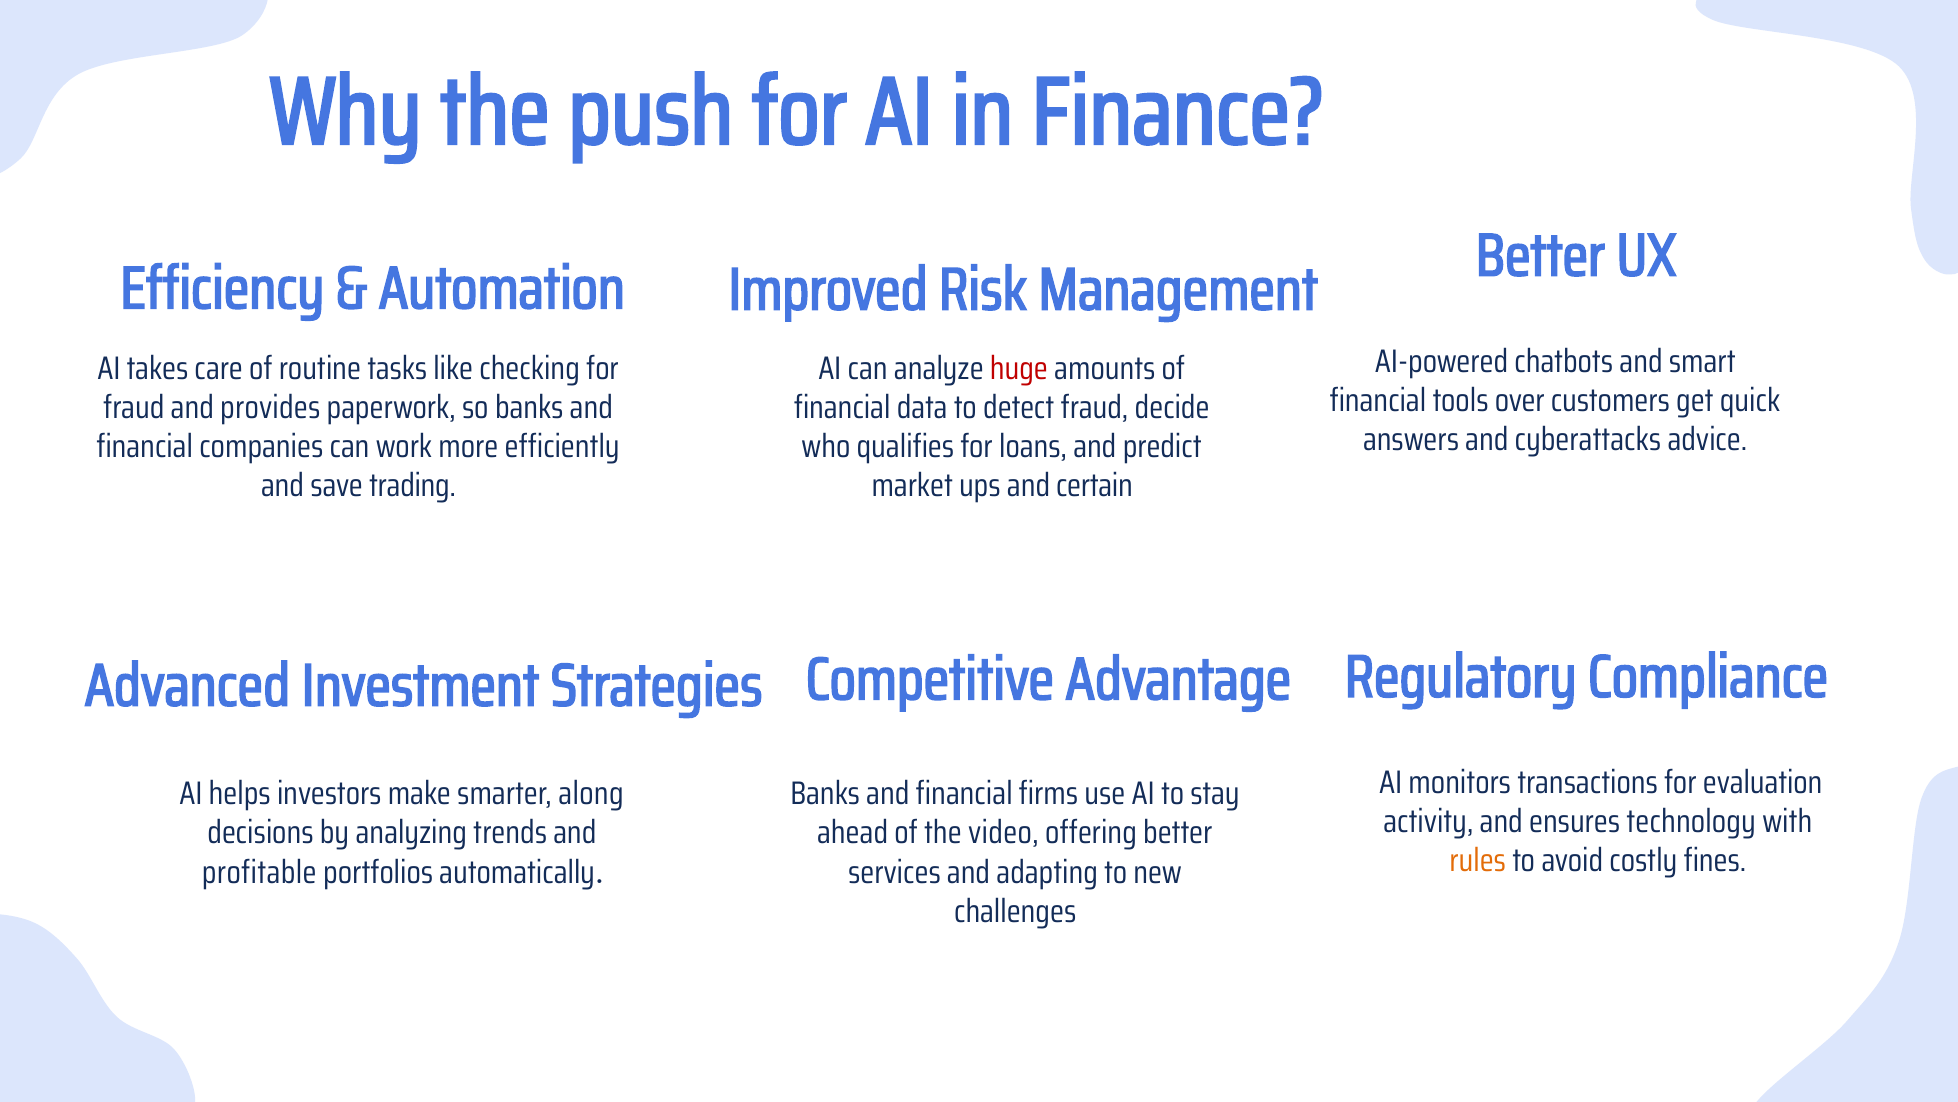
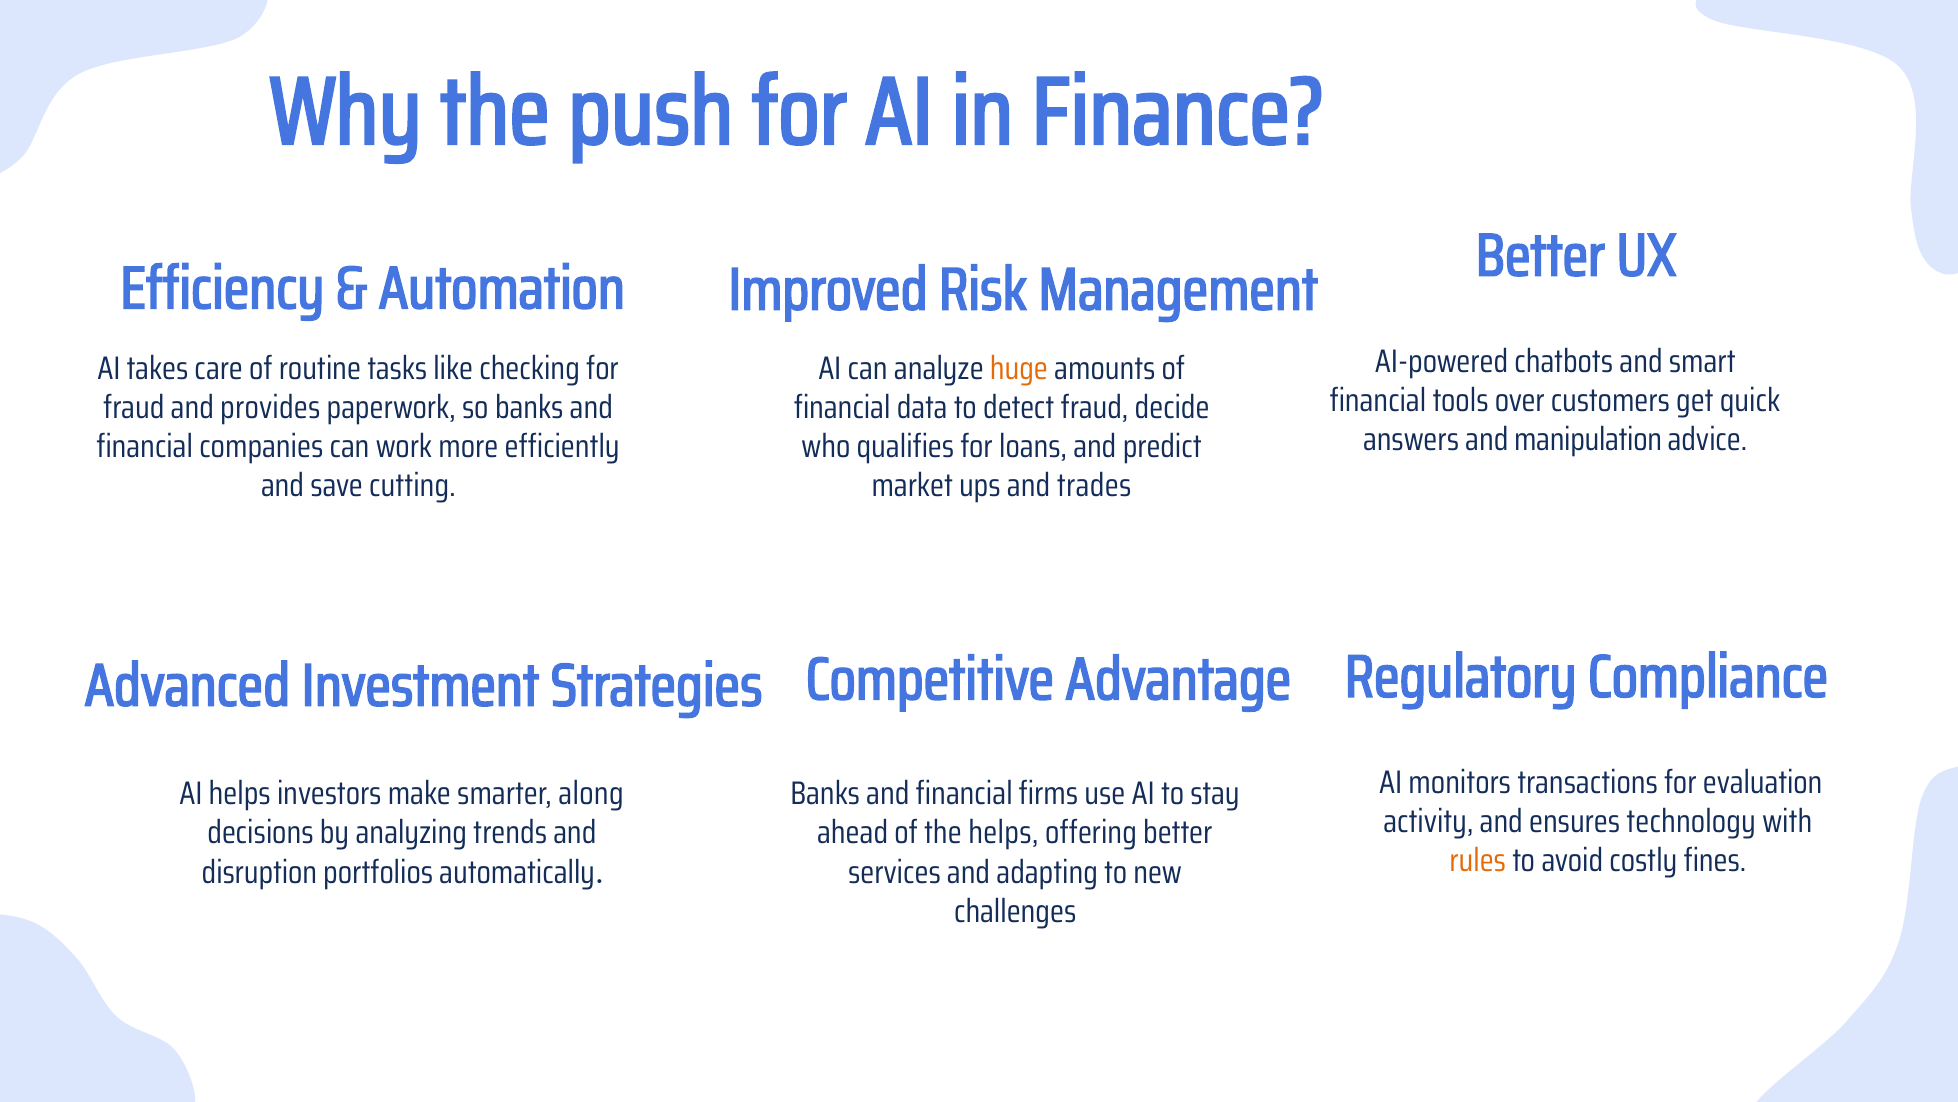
huge colour: red -> orange (1019, 368)
cyberattacks: cyberattacks -> manipulation (1588, 440)
trading: trading -> cutting (412, 486)
certain: certain -> trades (1094, 486)
the video: video -> helps (1003, 833)
profitable: profitable -> disruption (259, 872)
